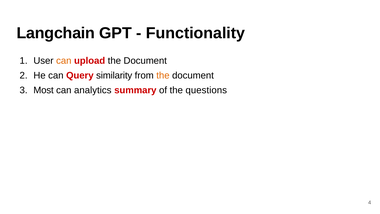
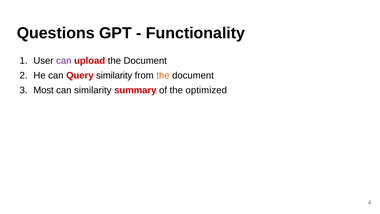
Langchain: Langchain -> Questions (56, 33)
can colour: orange -> purple (64, 61)
can analytics: analytics -> similarity (93, 90)
questions: questions -> optimized (206, 90)
